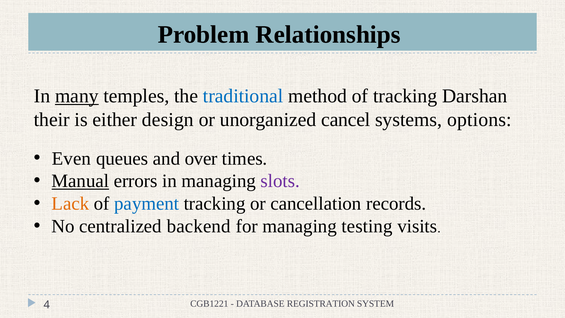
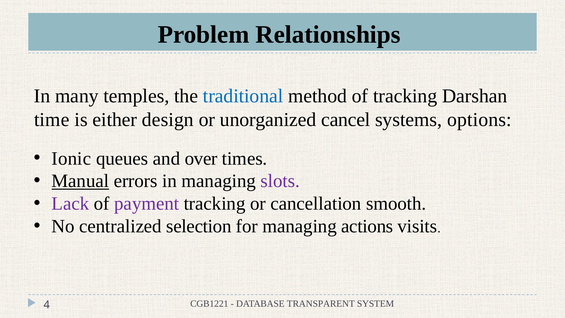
many underline: present -> none (77, 96)
their: their -> time (52, 120)
Even: Even -> Ionic (71, 158)
Lack colour: orange -> purple (70, 204)
payment colour: blue -> purple (147, 204)
records: records -> smooth (396, 204)
backend: backend -> selection (199, 226)
testing: testing -> actions (367, 226)
REGISTRATION: REGISTRATION -> TRANSPARENT (321, 304)
